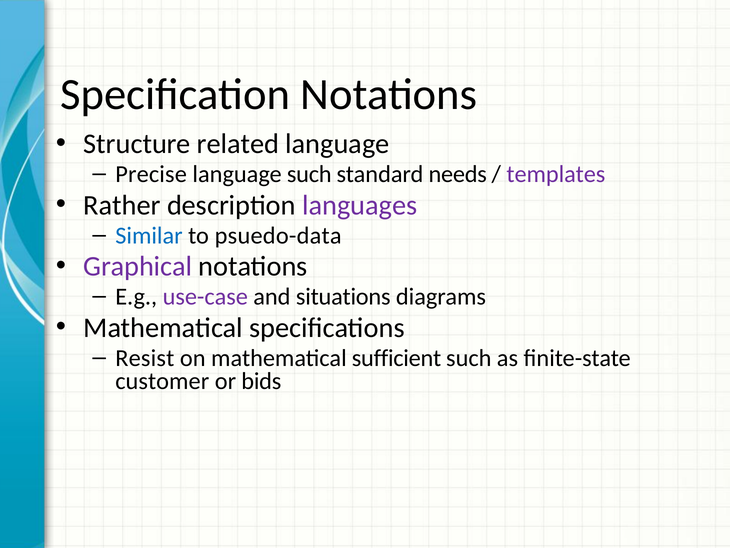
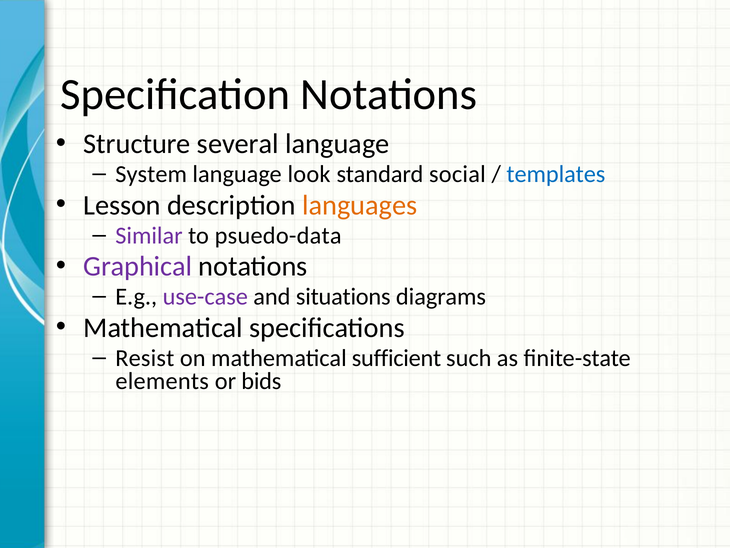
related: related -> several (238, 144)
Precise: Precise -> System (151, 174)
language such: such -> look (309, 174)
needs: needs -> social (457, 174)
templates colour: purple -> blue (556, 174)
Rather: Rather -> Lesson (122, 205)
languages colour: purple -> orange (360, 205)
Similar colour: blue -> purple (149, 235)
customer: customer -> elements (162, 381)
